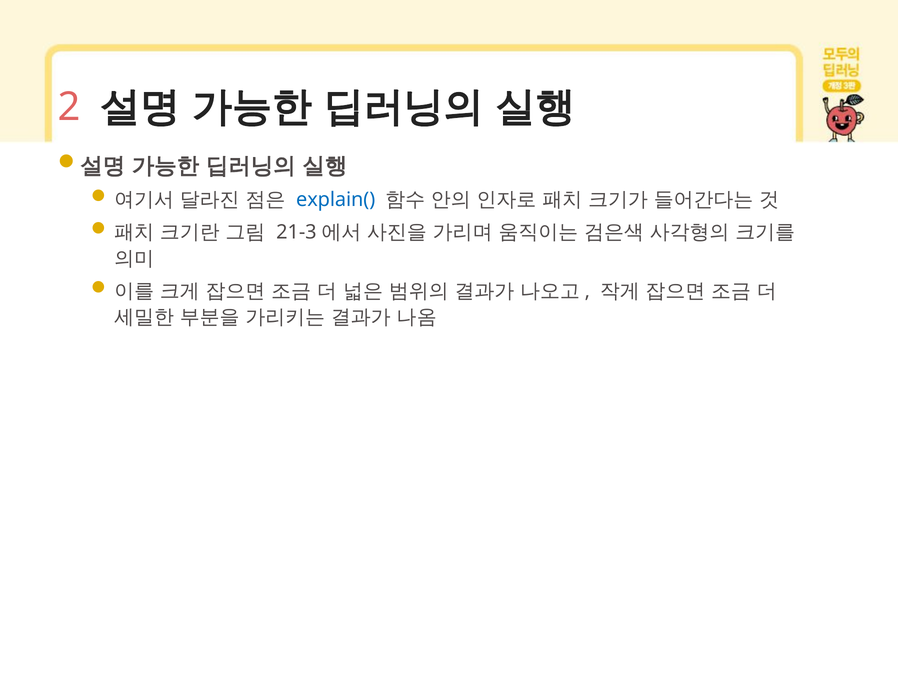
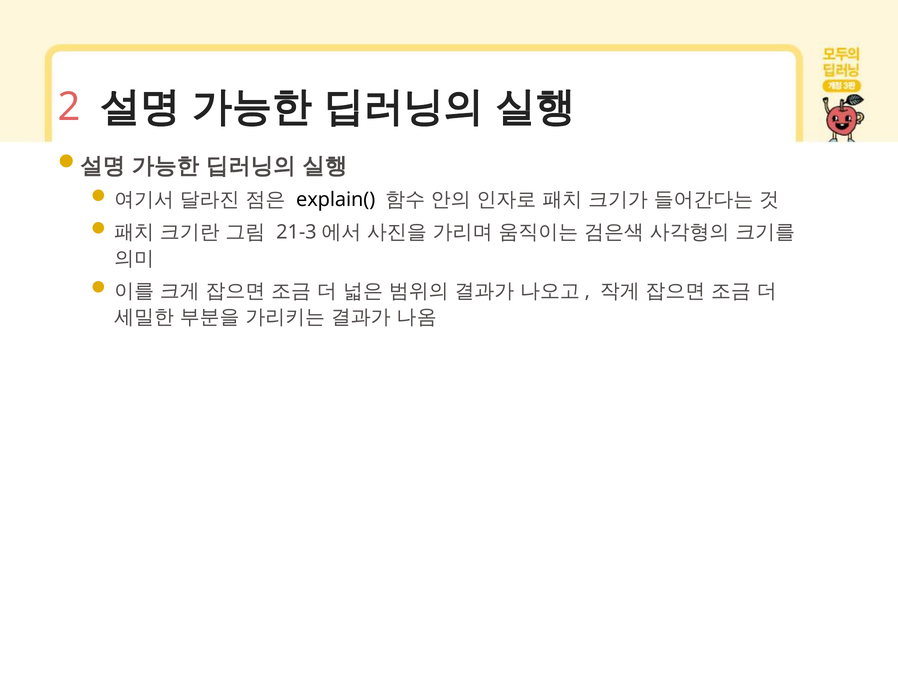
explain( colour: blue -> black (336, 199)
